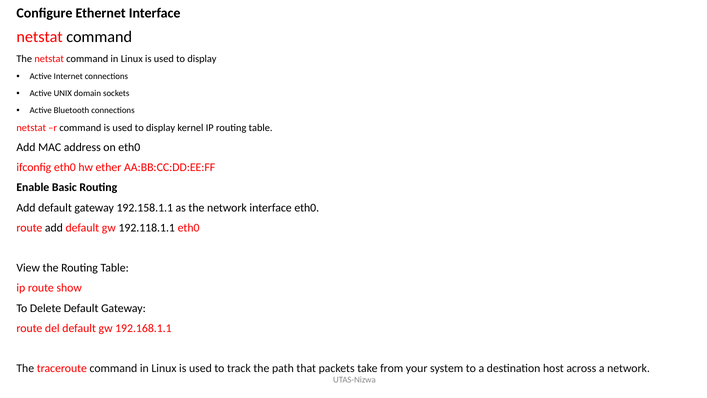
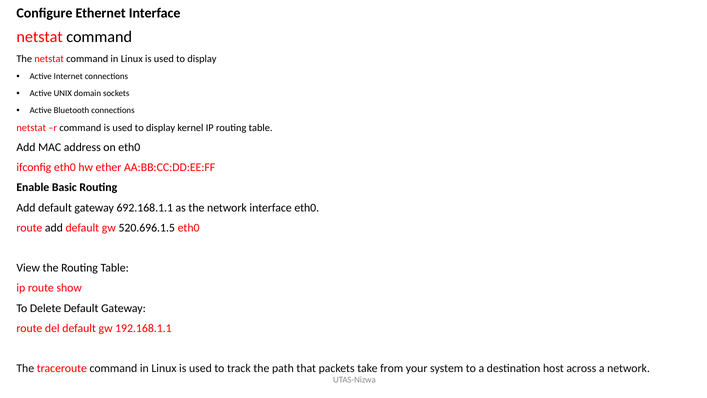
192.158.1.1: 192.158.1.1 -> 692.168.1.1 (145, 208)
192.118.1.1: 192.118.1.1 -> 520.696.1.5 (147, 228)
